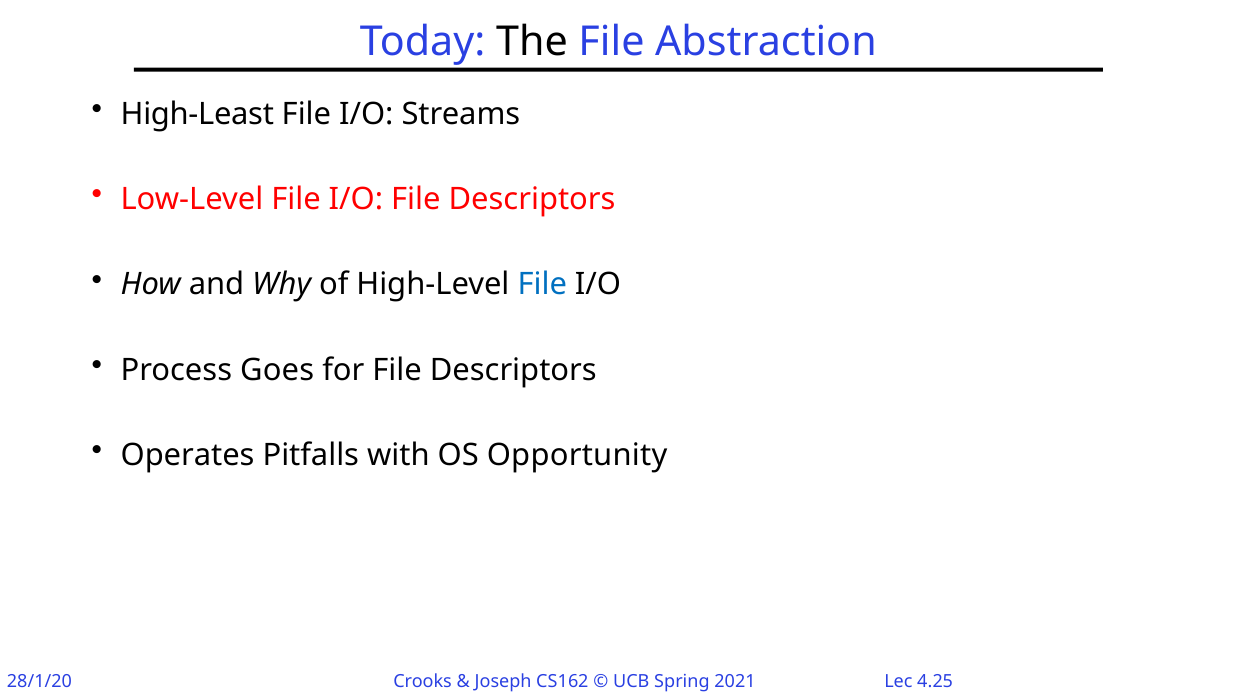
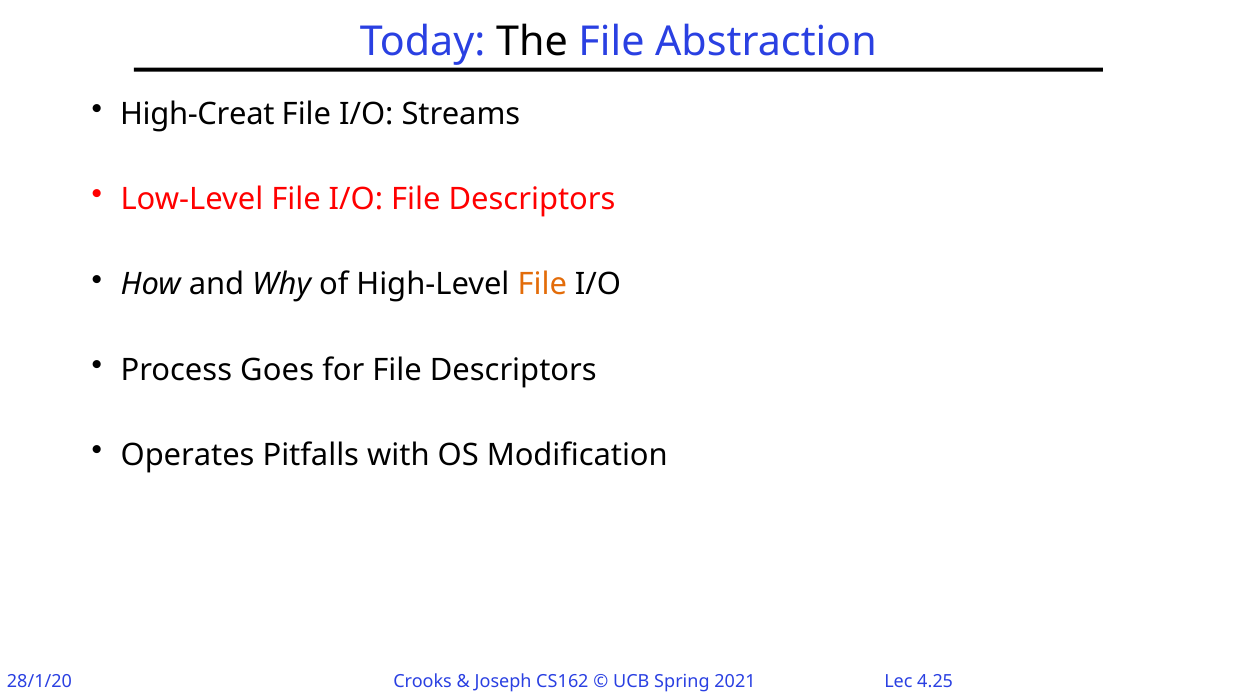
High-Least: High-Least -> High-Creat (197, 114)
File colour: blue -> orange (542, 284)
Opportunity: Opportunity -> Modification (577, 455)
